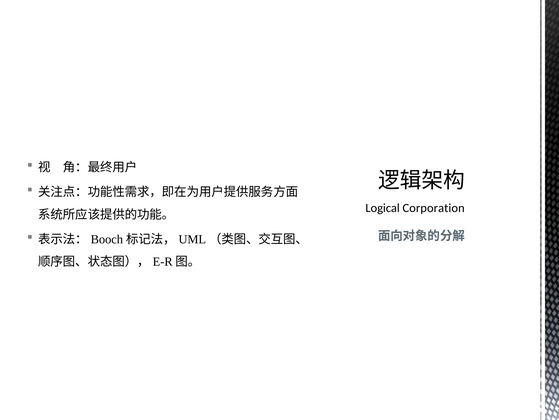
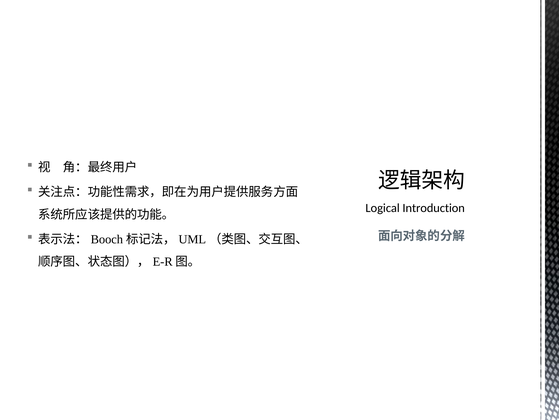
Corporation: Corporation -> Introduction (434, 208)
